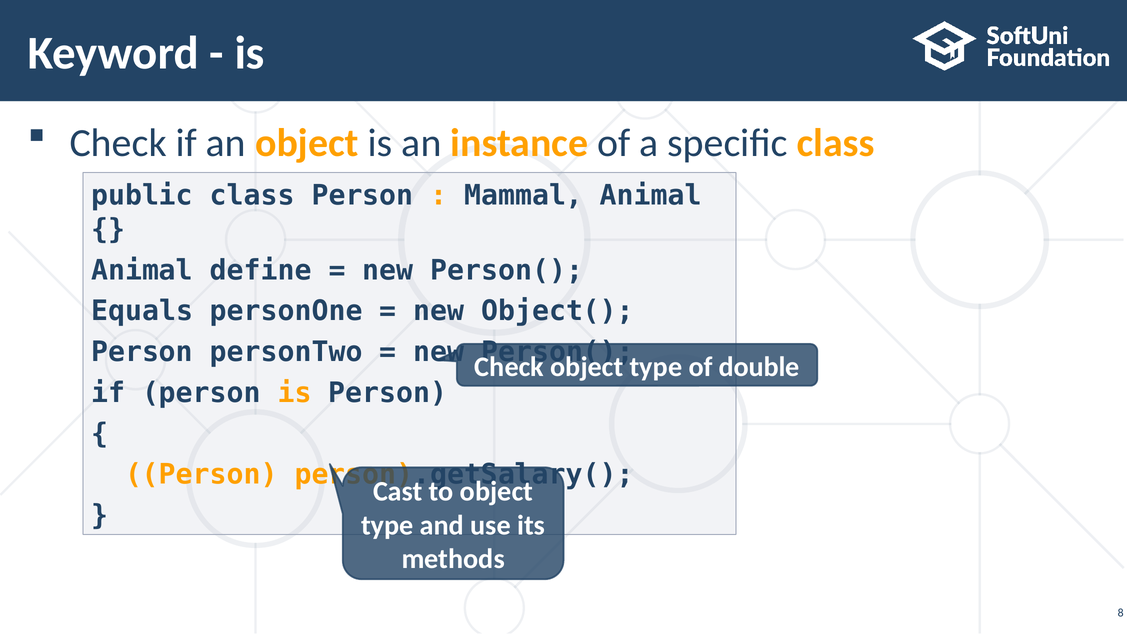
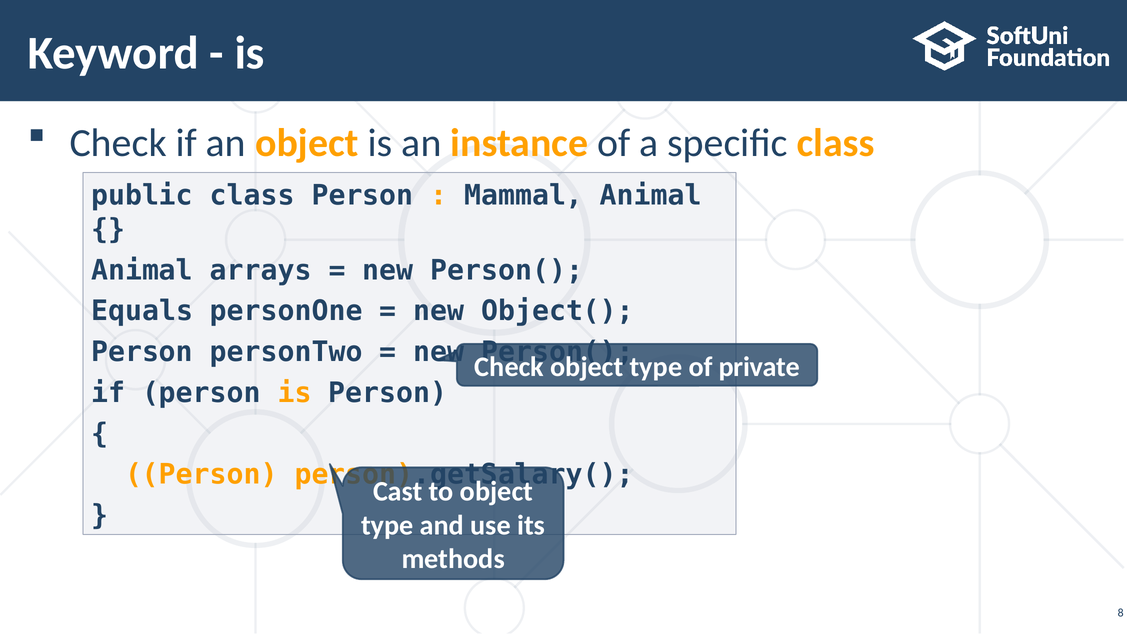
define: define -> arrays (261, 270)
double: double -> private (759, 367)
